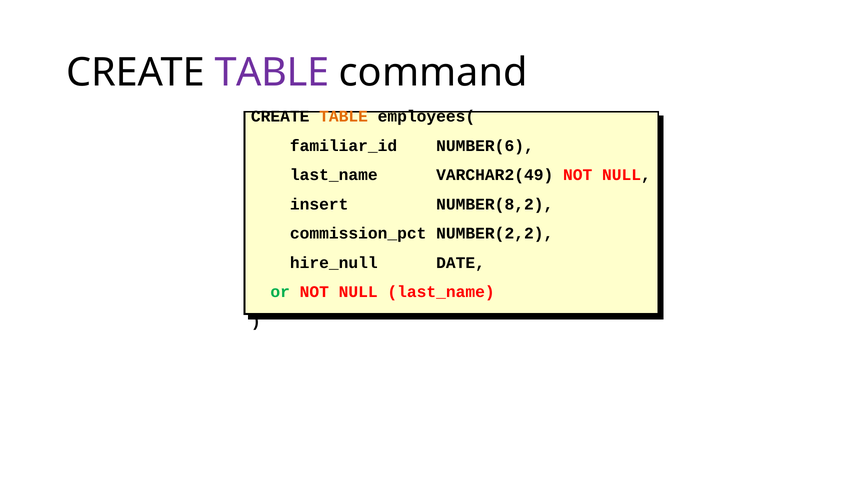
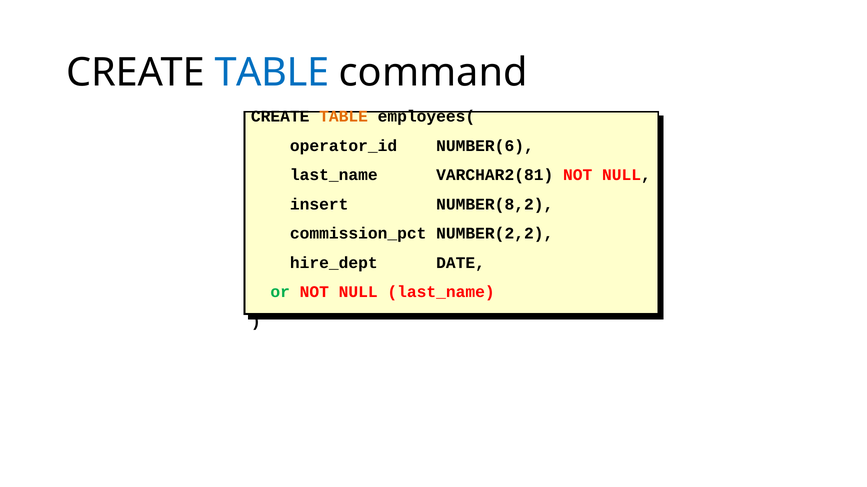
TABLE colour: purple -> blue (272, 73)
familiar_id: familiar_id -> operator_id (344, 146)
VARCHAR2(49: VARCHAR2(49 -> VARCHAR2(81 (495, 175)
hire_null: hire_null -> hire_dept (334, 263)
